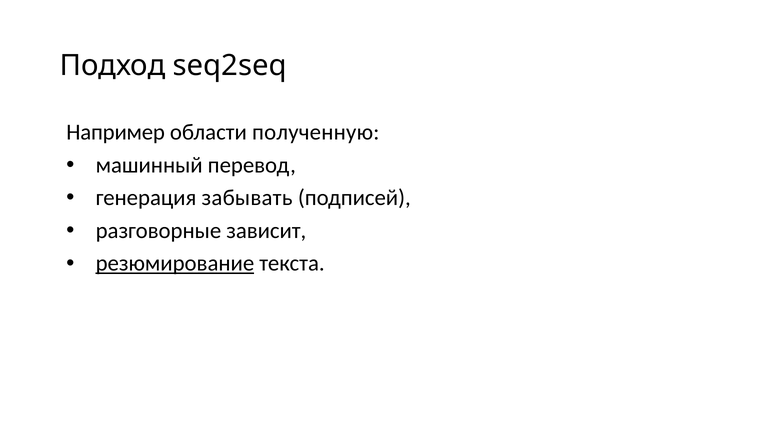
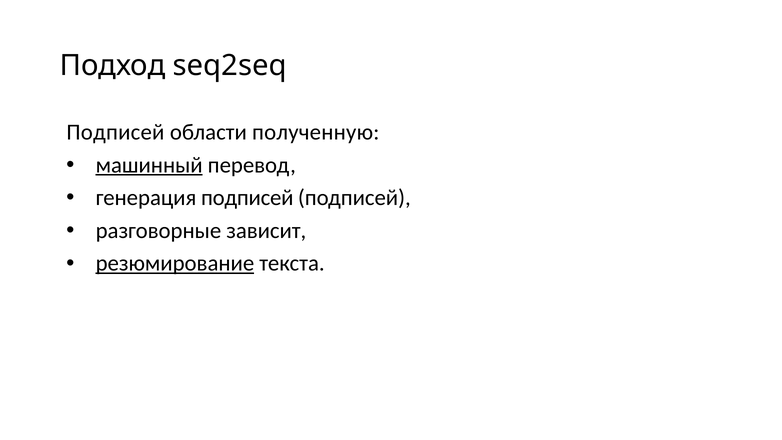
Например: Например -> Подписей (115, 132)
машинный underline: none -> present (149, 165)
генерация забывать: забывать -> подписей (247, 198)
